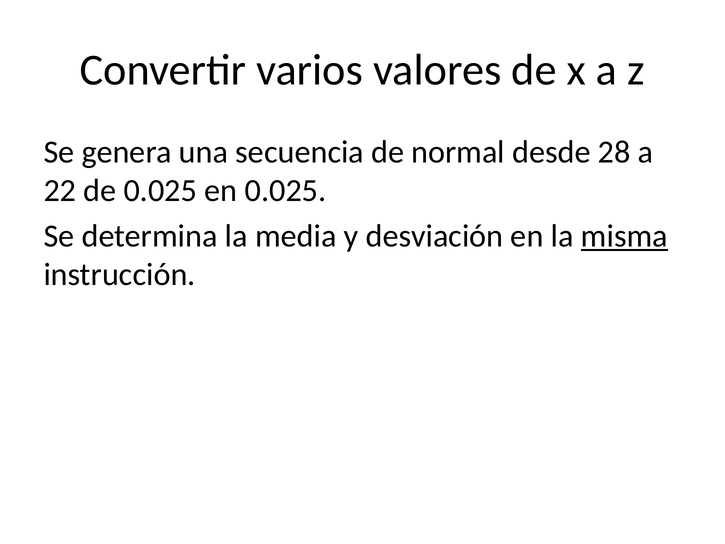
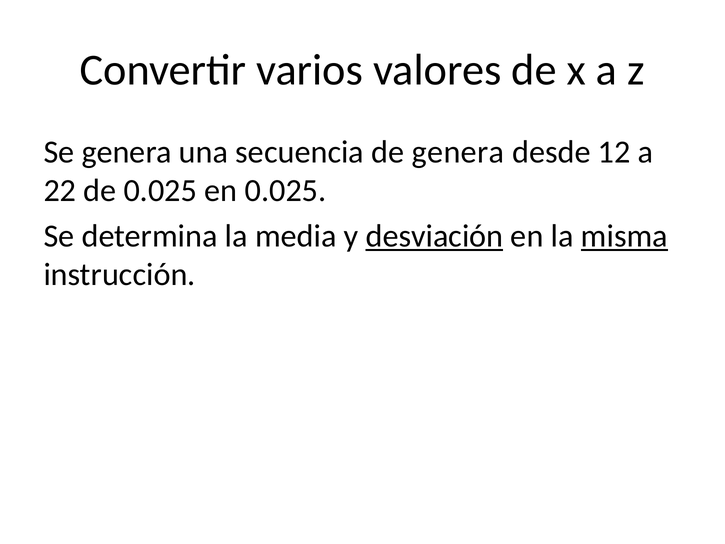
de normal: normal -> genera (458, 152)
28: 28 -> 12 (614, 152)
desviación underline: none -> present (434, 236)
